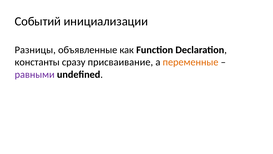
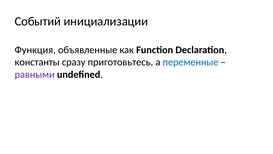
Разницы: Разницы -> Функция (35, 50)
присваивание: присваивание -> приготовьтесь (120, 62)
переменные colour: orange -> blue (191, 62)
